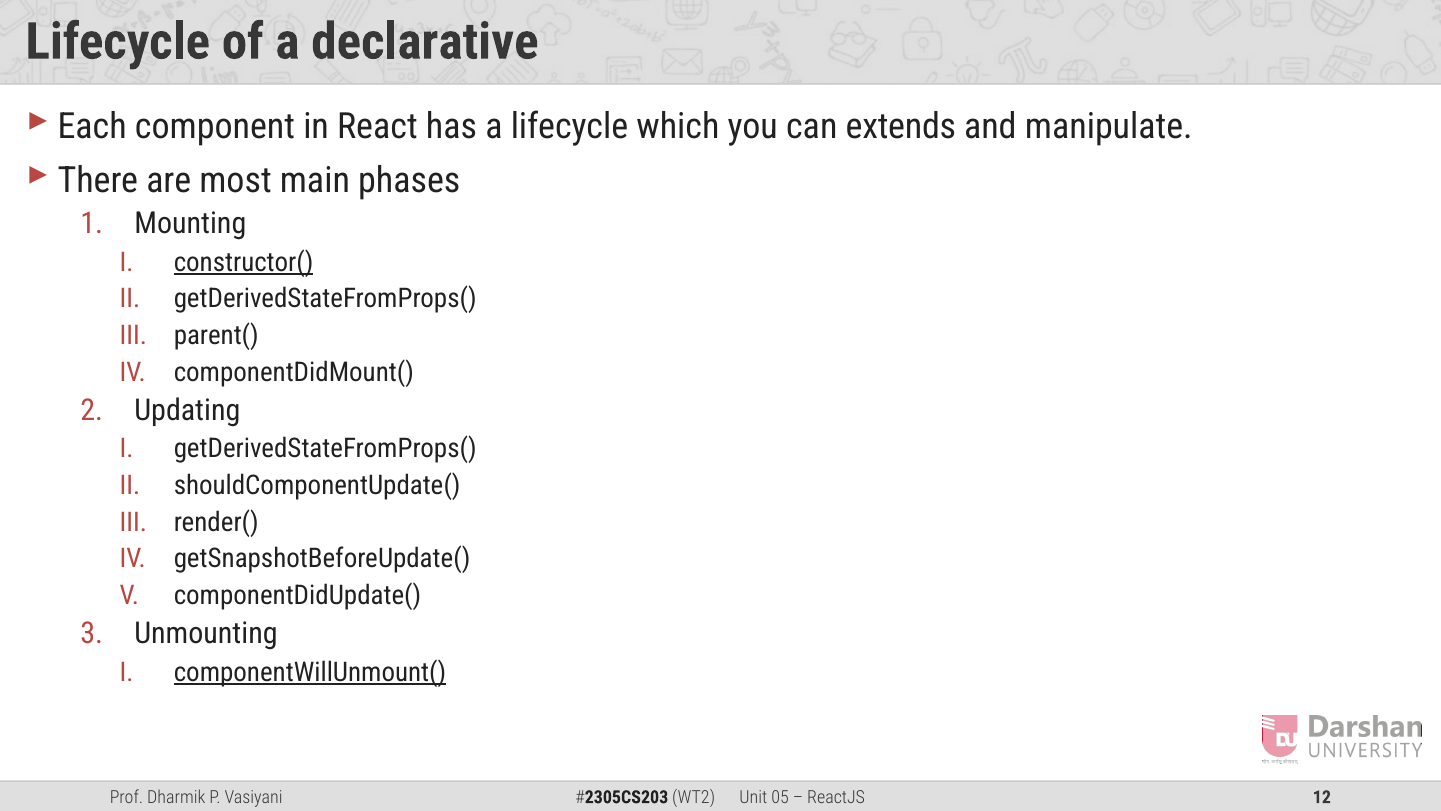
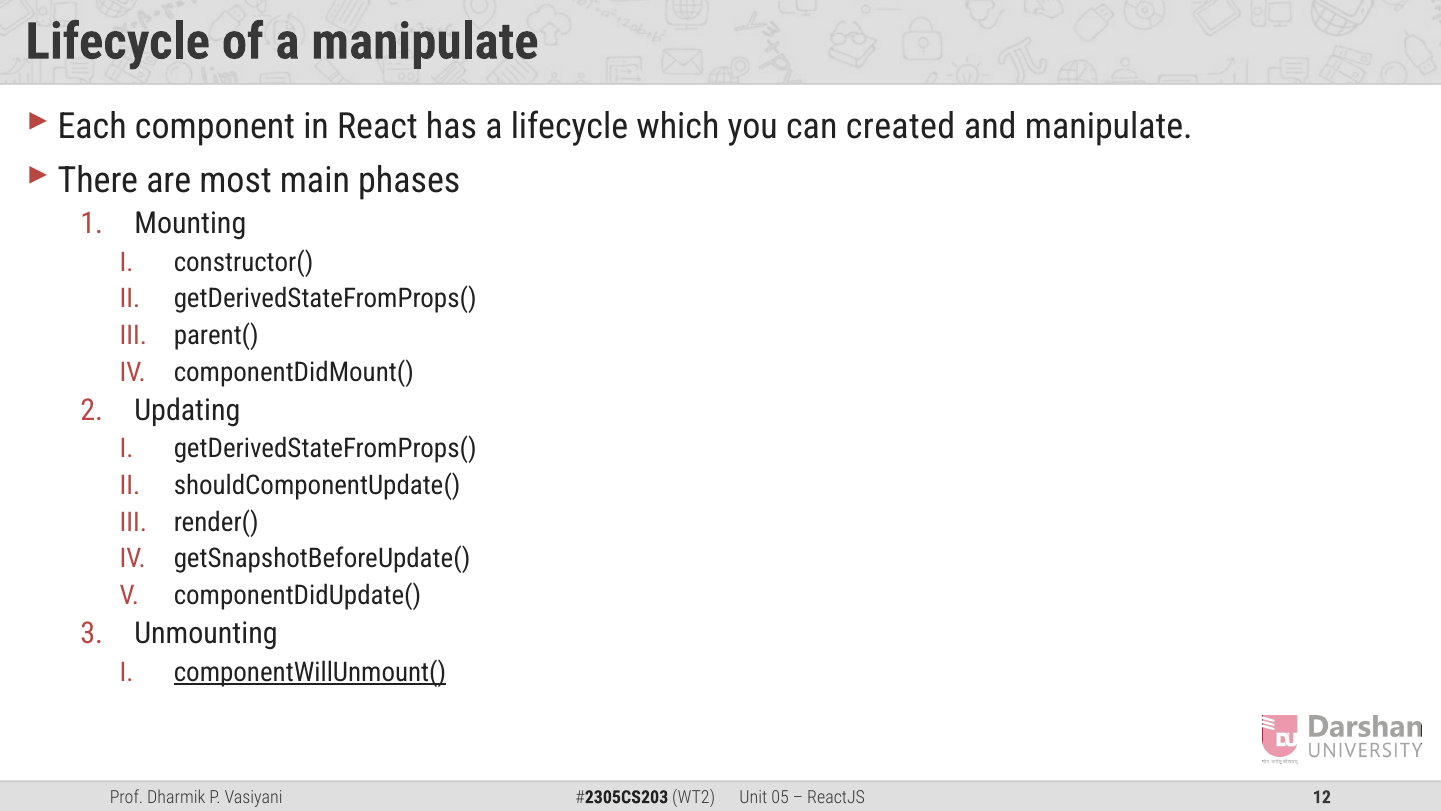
a declarative: declarative -> manipulate (425, 42)
extends: extends -> created (901, 127)
constructor( underline: present -> none (244, 262)
